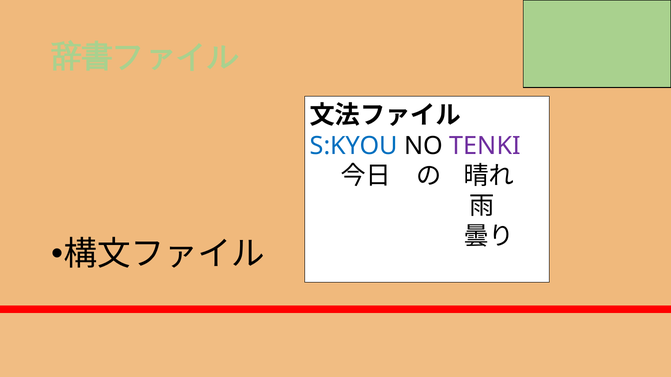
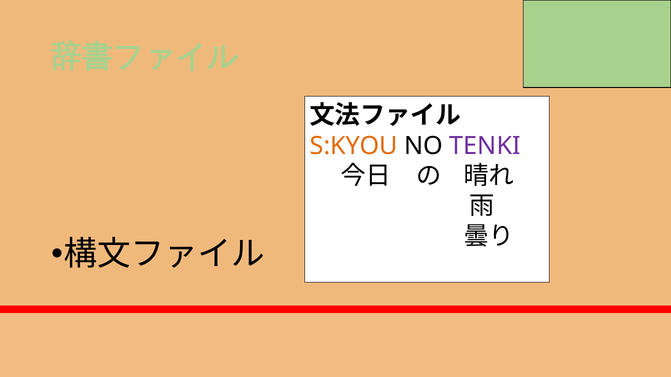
S:KYOU colour: blue -> orange (354, 146)
